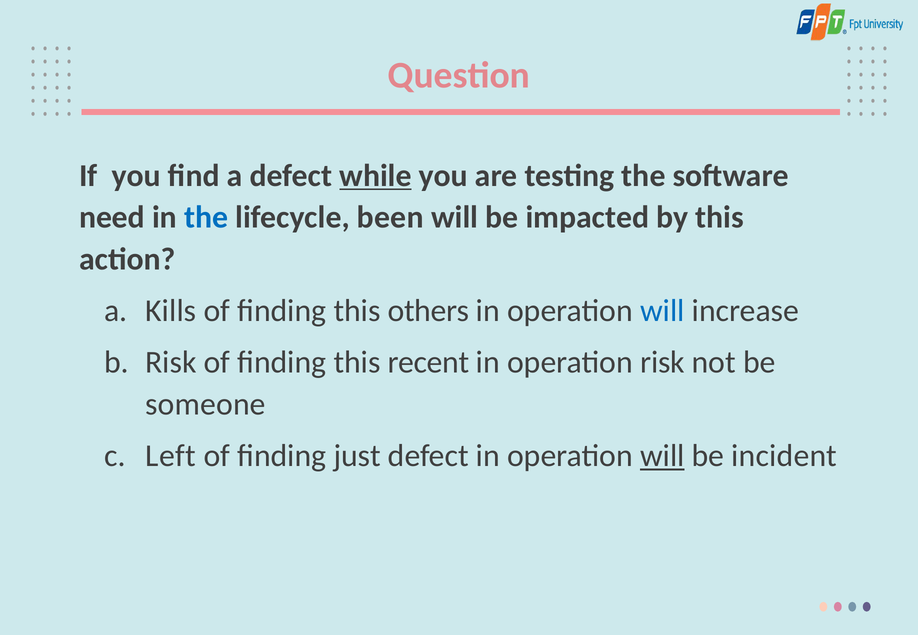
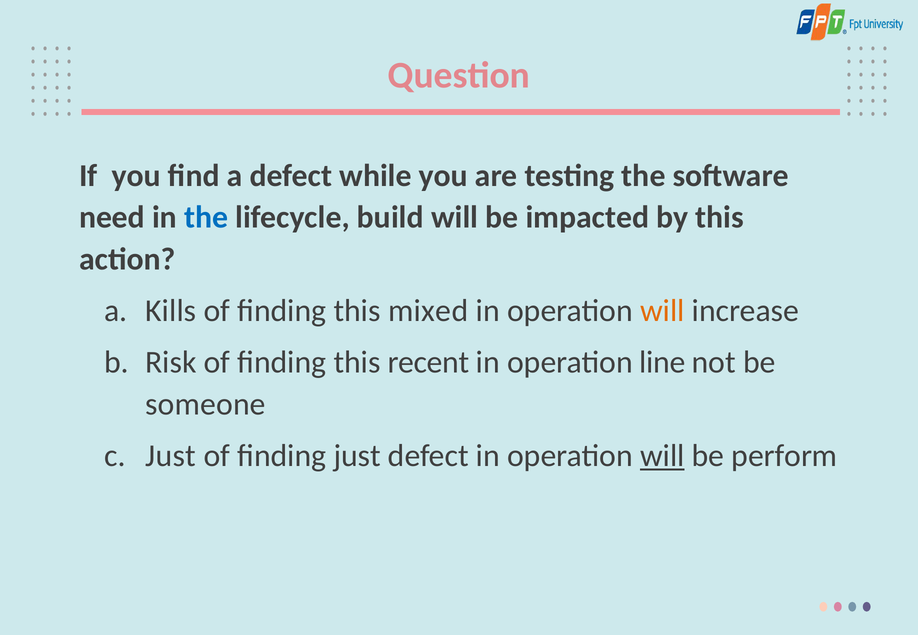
while underline: present -> none (376, 176)
been: been -> build (390, 218)
others: others -> mixed (428, 311)
will colour: blue -> orange (662, 311)
operation risk: risk -> line (663, 363)
Left: Left -> Just (171, 456)
incident: incident -> perform (784, 456)
